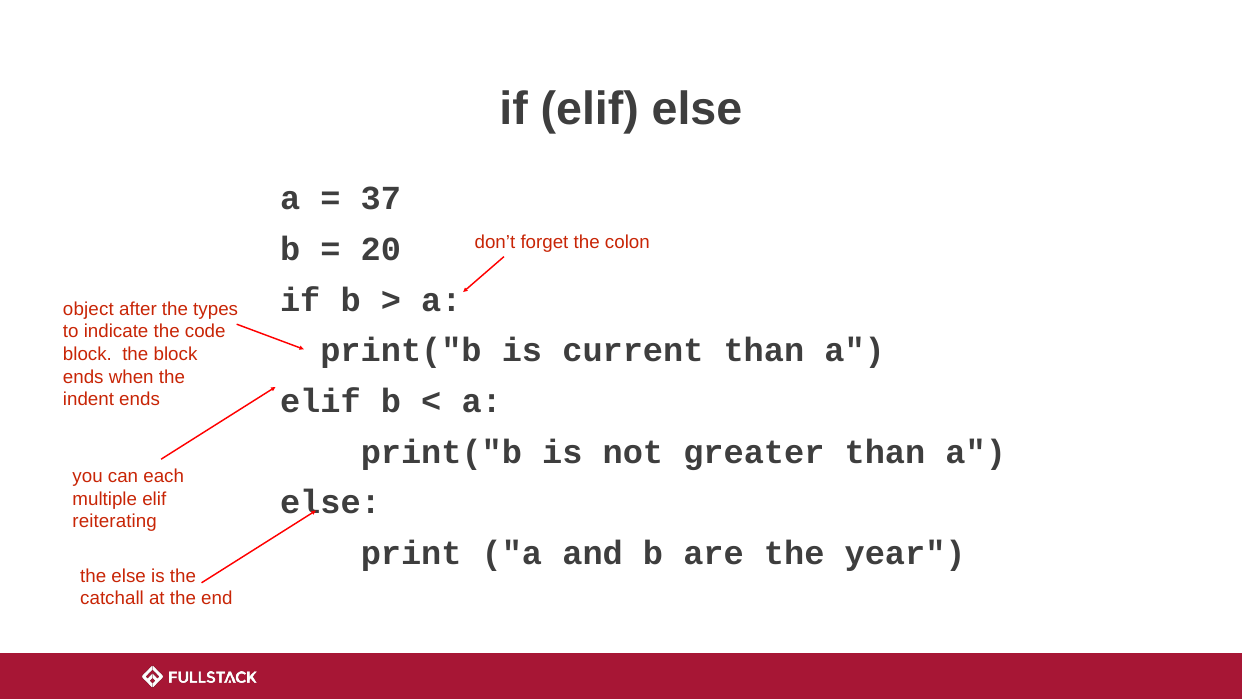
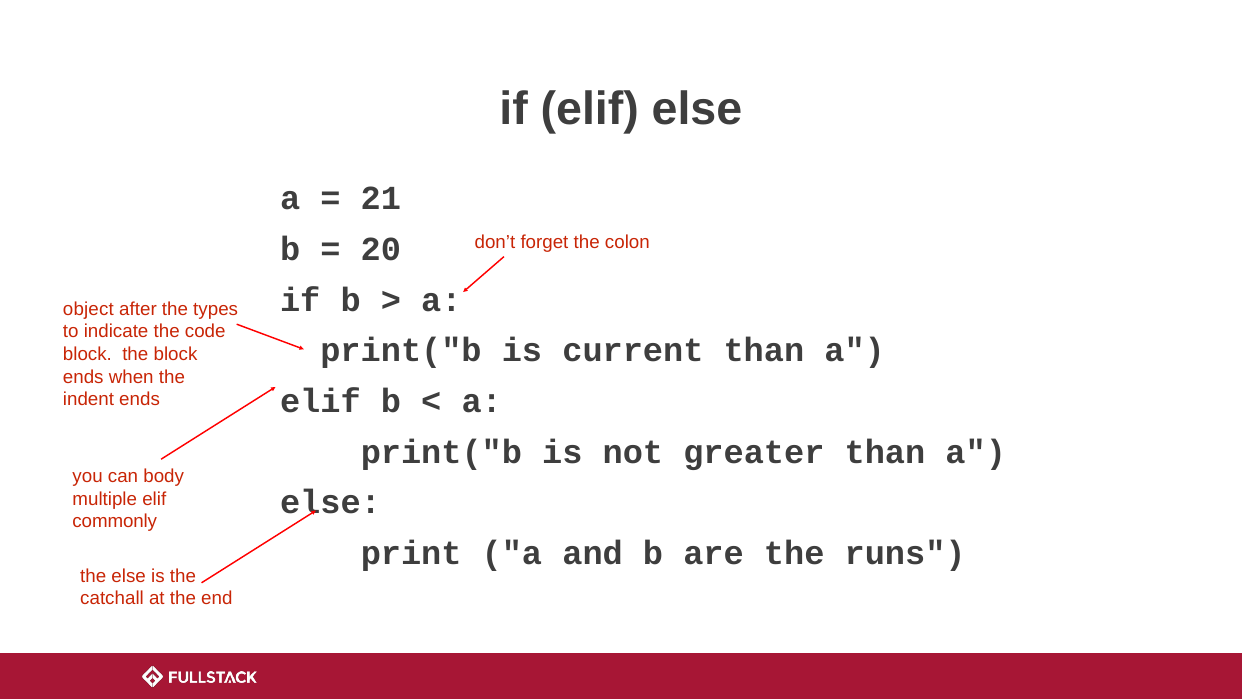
37: 37 -> 21 (381, 198)
each: each -> body (164, 476)
reiterating: reiterating -> commonly (115, 521)
year: year -> runs (905, 553)
